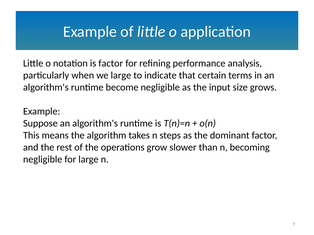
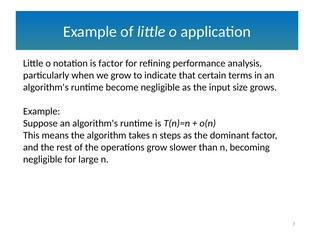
we large: large -> grow (121, 76)
